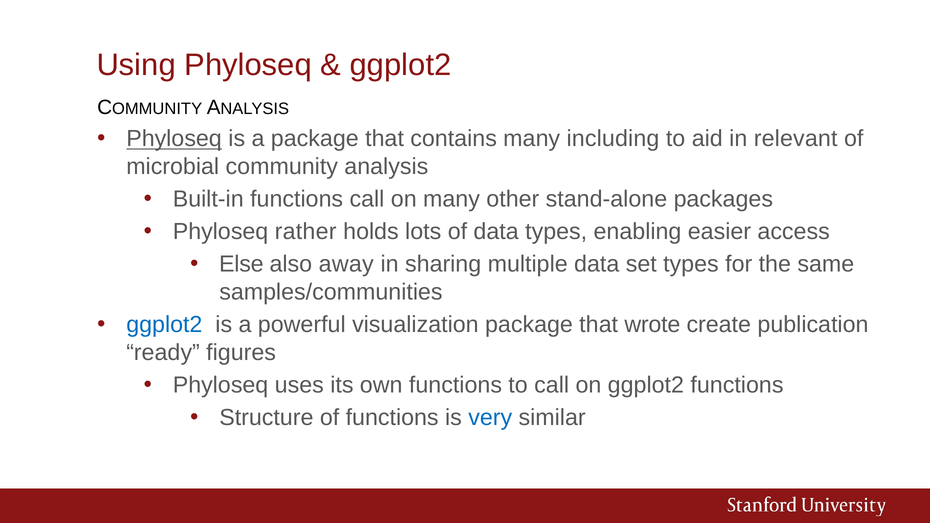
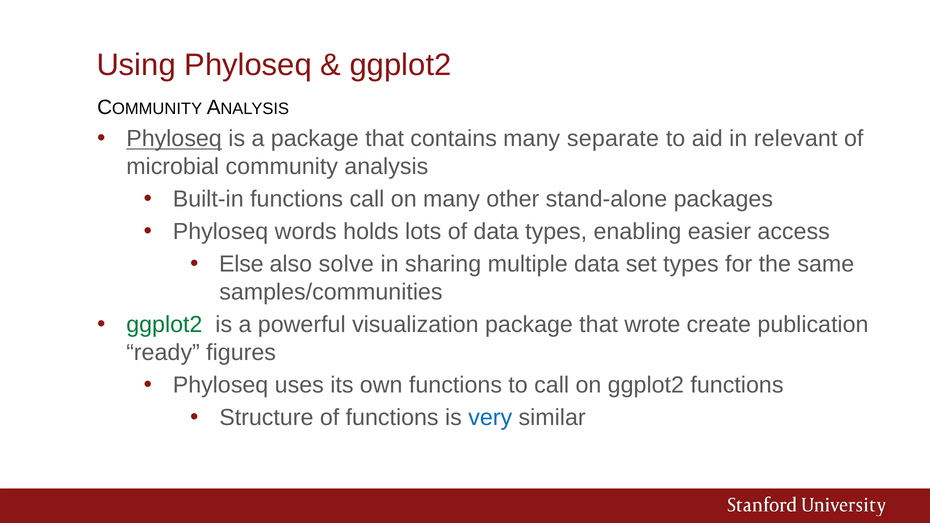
including: including -> separate (613, 139)
rather: rather -> words (306, 232)
away: away -> solve (346, 264)
ggplot2 colour: blue -> green (164, 325)
